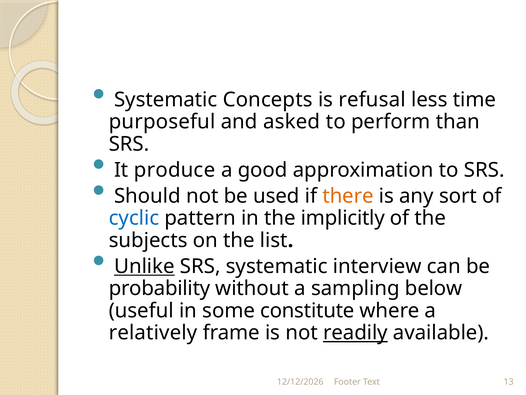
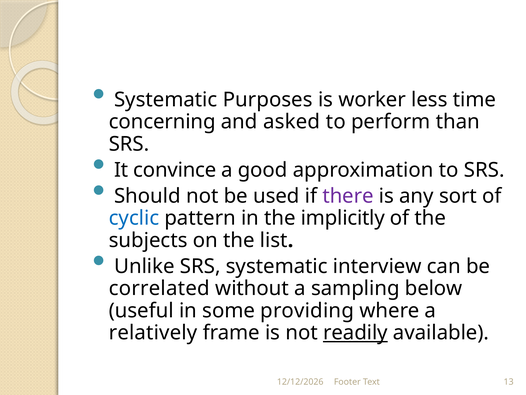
Concepts: Concepts -> Purposes (268, 100)
refusal: refusal -> worker (372, 100)
purposeful: purposeful -> concerning (162, 122)
produce: produce -> convince (175, 170)
there colour: orange -> purple (348, 196)
Unlike underline: present -> none (144, 266)
probability: probability -> correlated (159, 288)
constitute: constitute -> providing (307, 310)
